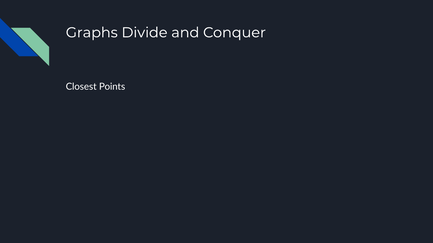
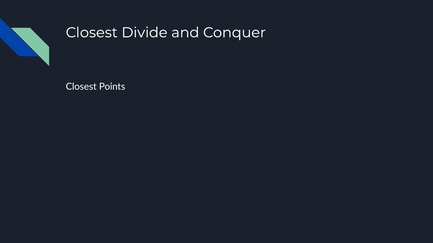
Graphs: Graphs -> Closest (92, 33)
